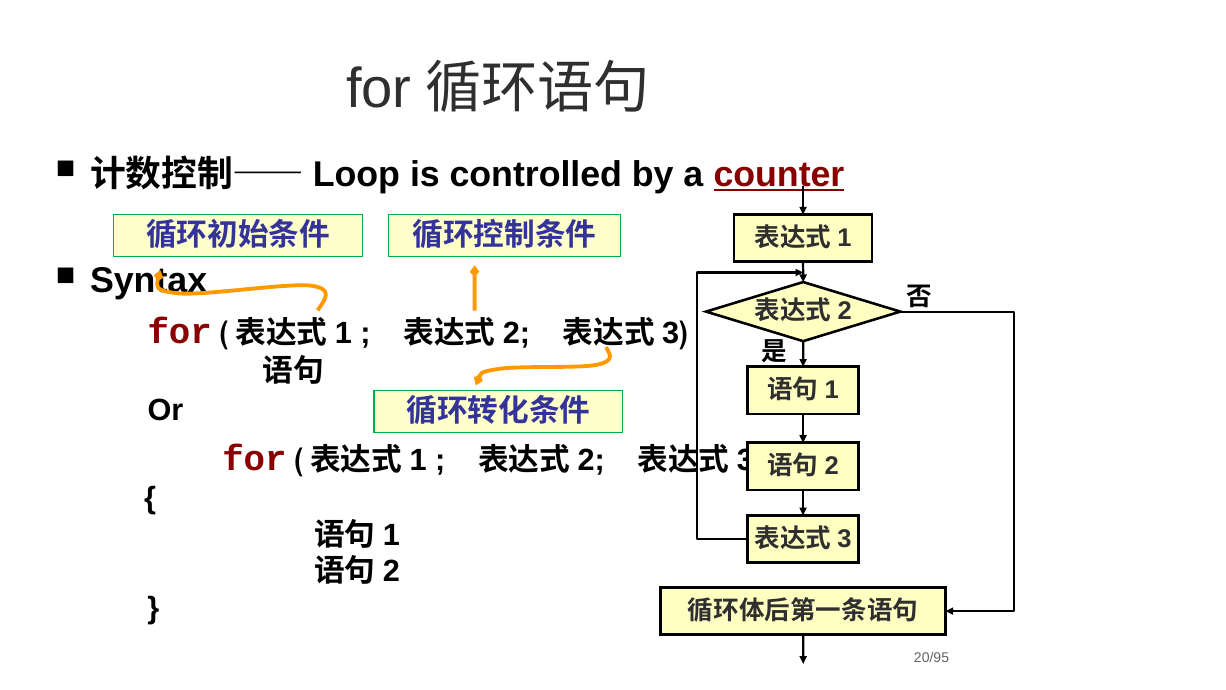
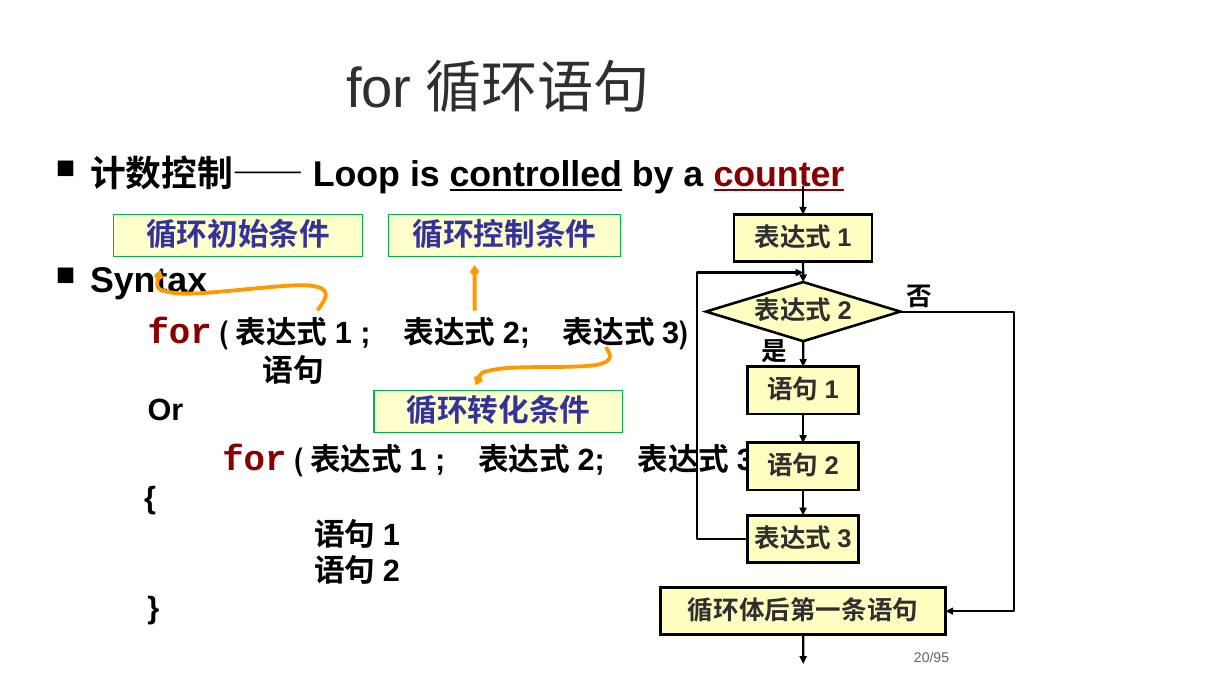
controlled underline: none -> present (536, 174)
